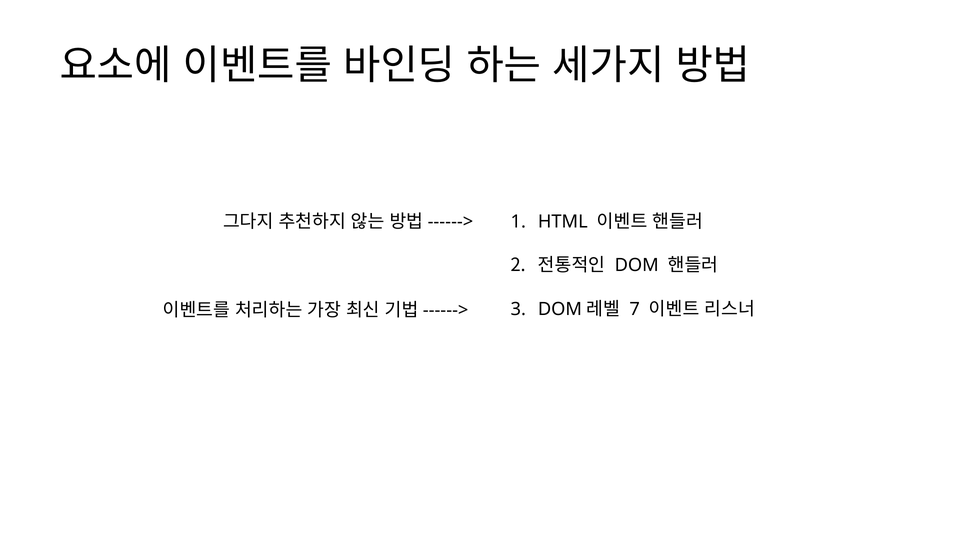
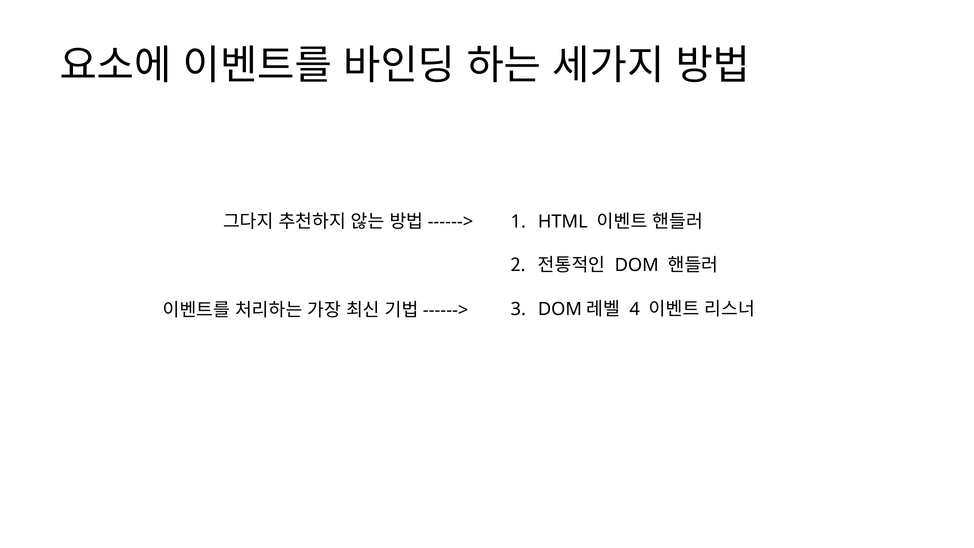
7: 7 -> 4 (635, 309)
